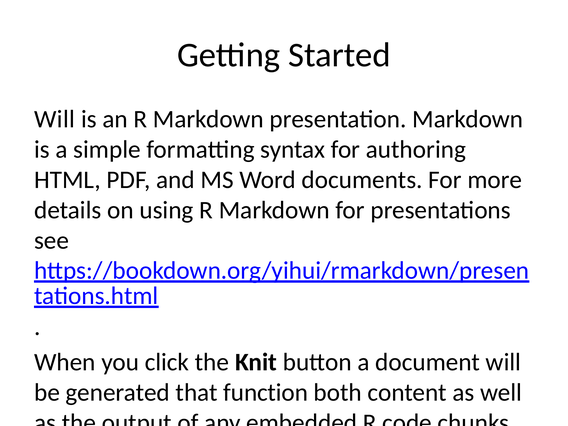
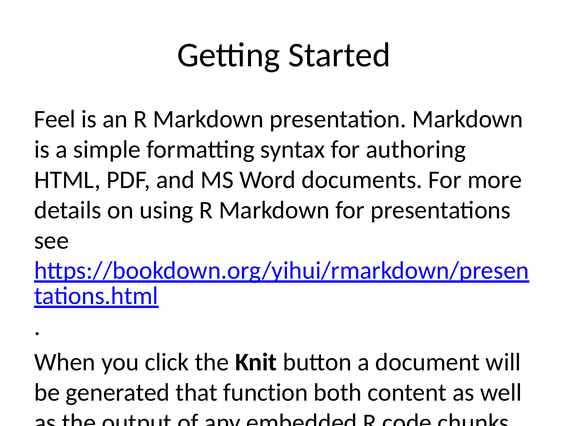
Will: Will -> Feel (55, 119)
